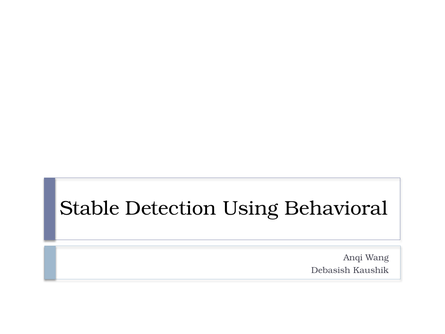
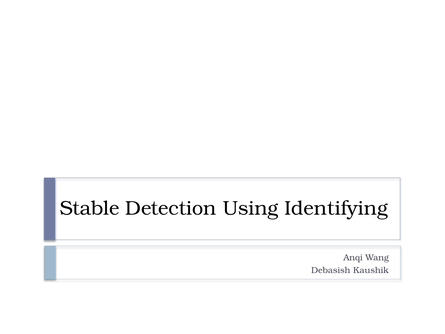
Behavioral: Behavioral -> Identifying (336, 208)
